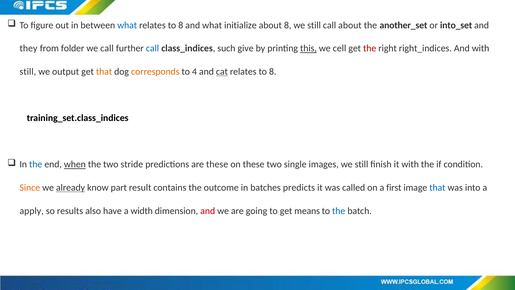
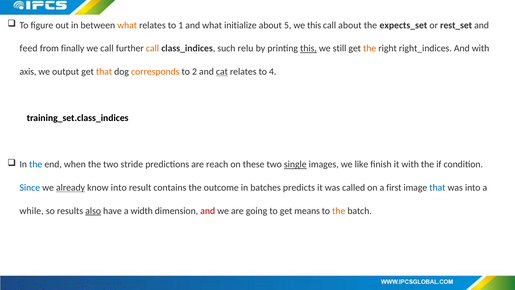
what colour: blue -> orange (127, 25)
8: 8 -> 1 (181, 25)
about 8: 8 -> 5 (288, 25)
still: still -> this (314, 25)
another_set: another_set -> expects_set (403, 25)
into_set: into_set -> rest_set (456, 25)
they: they -> feed (29, 48)
folder: folder -> finally (73, 48)
call colour: blue -> orange (153, 48)
give: give -> relu (246, 48)
cell: cell -> still (340, 48)
the colour: red -> orange (370, 48)
still: still -> axis (28, 72)
4: 4 -> 2 (194, 72)
8: 8 -> 4 (273, 72)
when underline: present -> none (75, 164)
are these: these -> reach (217, 164)
single underline: none -> present (295, 164)
images we still: still -> like (361, 164)
Since colour: orange -> blue (30, 187)
know part: part -> into (119, 187)
apply: apply -> while (32, 211)
also underline: none -> present (93, 211)
the colour: blue -> orange (339, 211)
